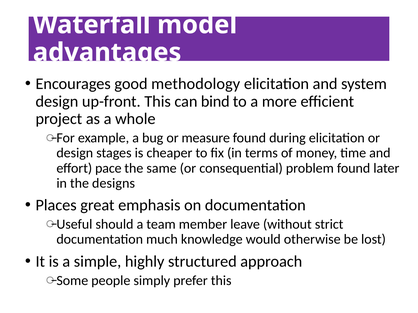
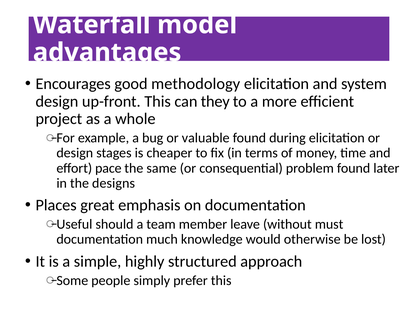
bind: bind -> they (215, 101)
measure: measure -> valuable (206, 138)
strict: strict -> must (329, 225)
